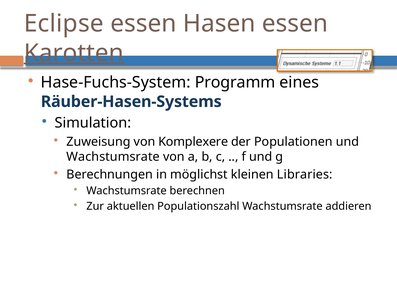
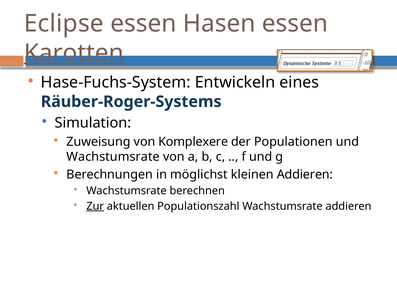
Programm: Programm -> Entwickeln (235, 82)
Räuber-Hasen-Systems: Räuber-Hasen-Systems -> Räuber-Roger-Systems (131, 102)
kleinen Libraries: Libraries -> Addieren (305, 174)
Zur underline: none -> present (95, 206)
